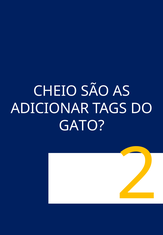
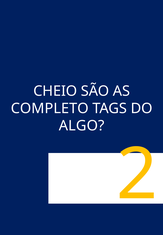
ADICIONAR: ADICIONAR -> COMPLETO (50, 109)
GATO: GATO -> ALGO (82, 126)
